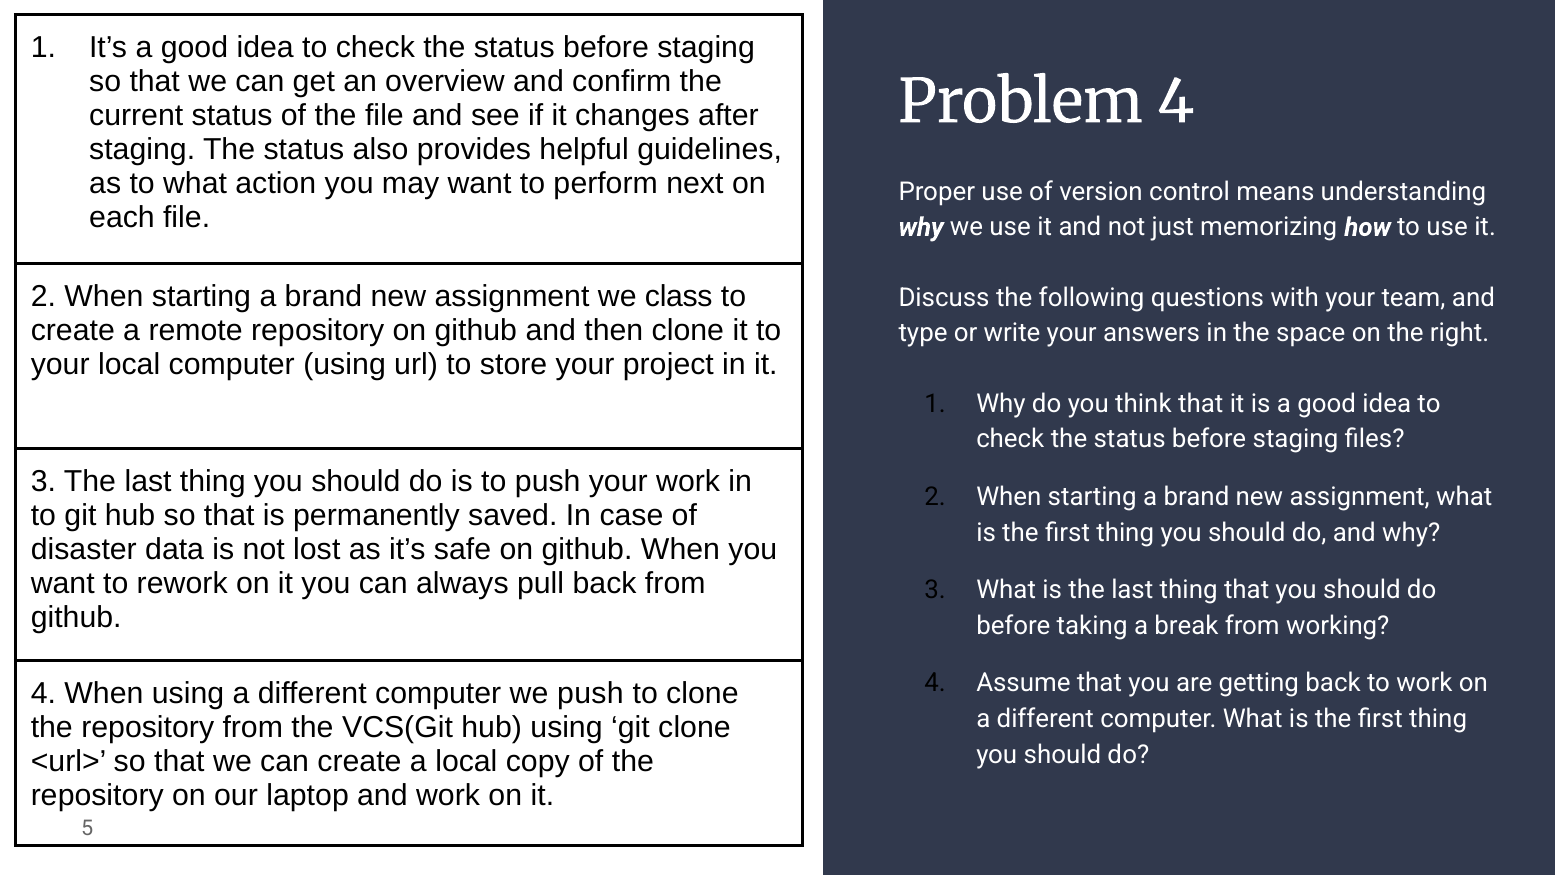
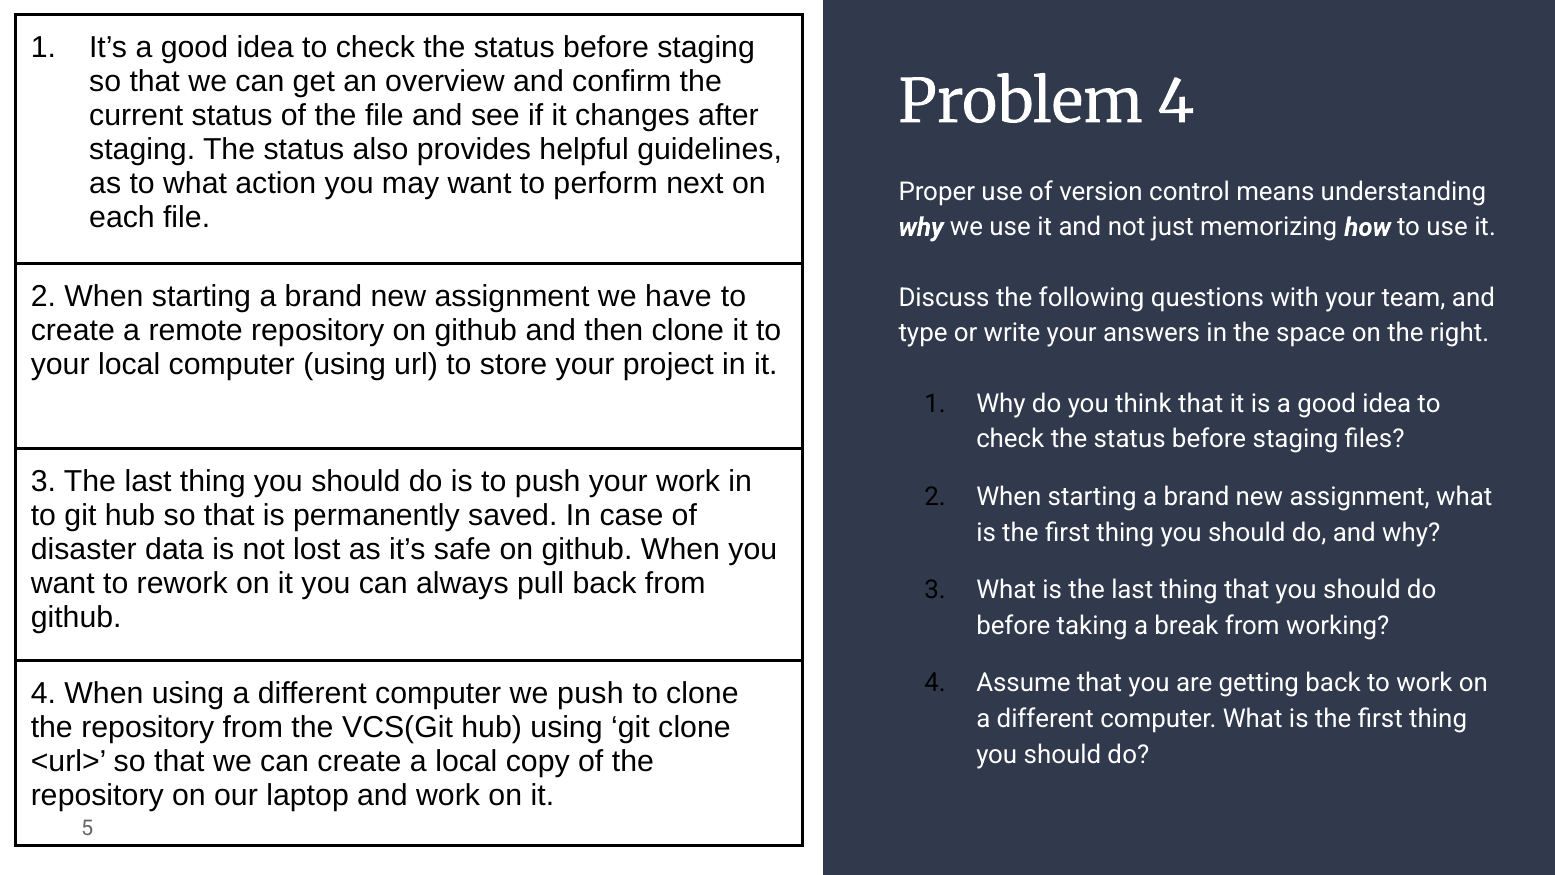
class: class -> have (678, 297)
